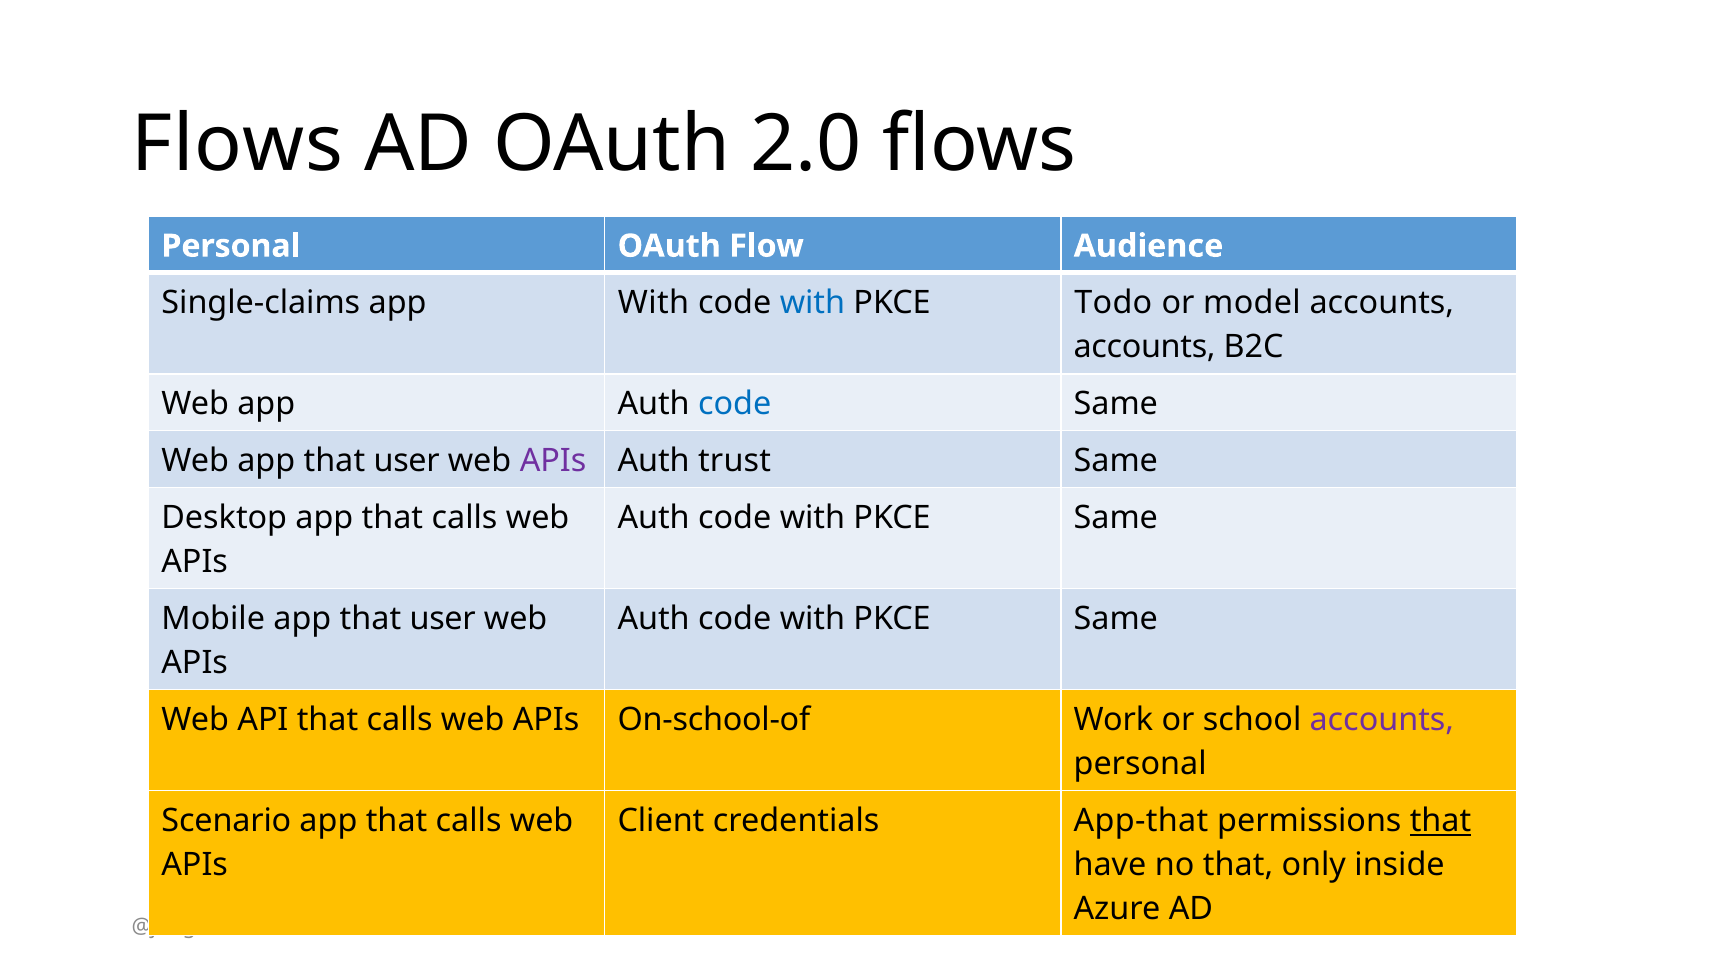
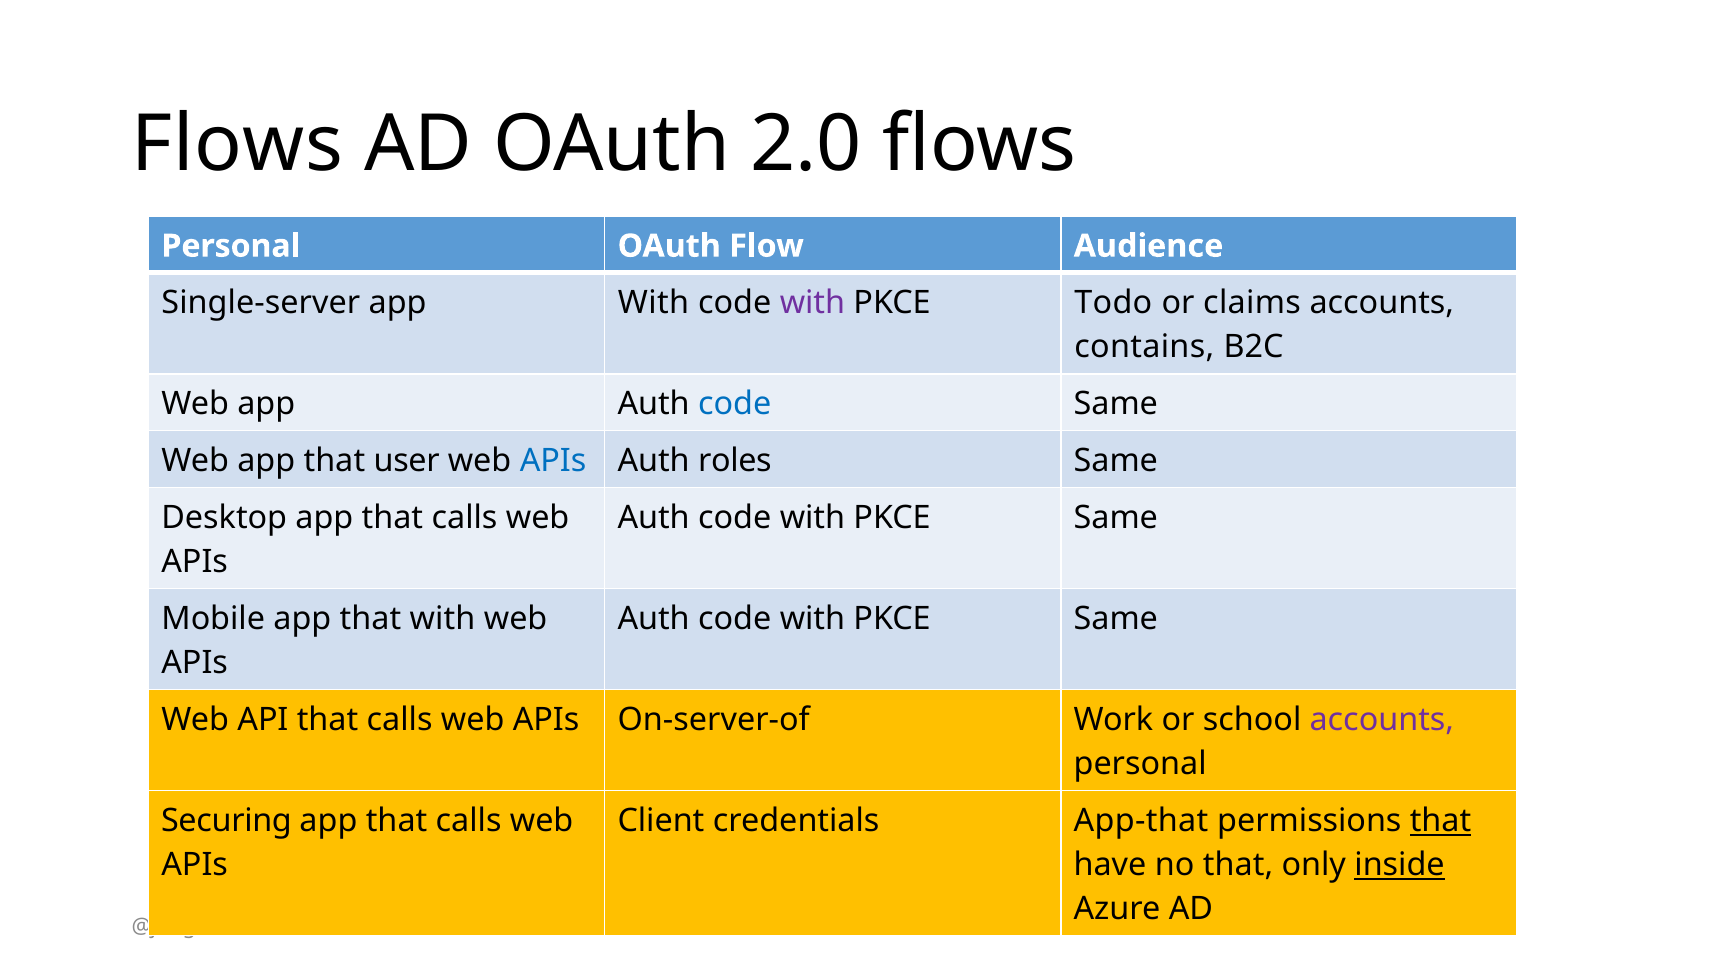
Single-claims: Single-claims -> Single-server (261, 303)
with colour: blue -> purple (812, 303)
model: model -> claims (1252, 303)
accounts: accounts -> contains (1144, 347)
APIs colour: purple -> blue (553, 461)
trust: trust -> roles (735, 461)
Mobile app that user: user -> with (442, 619)
On-school-of: On-school-of -> On-server-of (714, 720)
Scenario: Scenario -> Securing (226, 821)
inside underline: none -> present (1400, 865)
